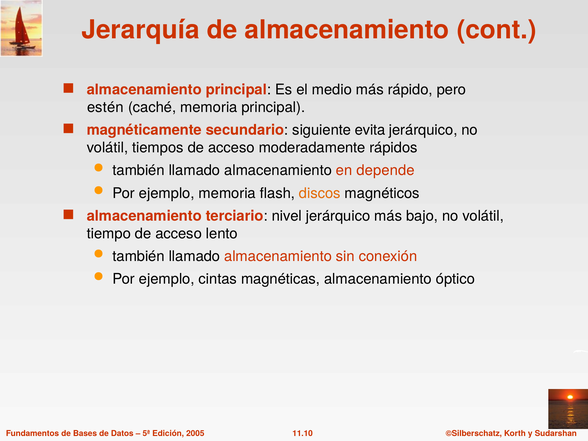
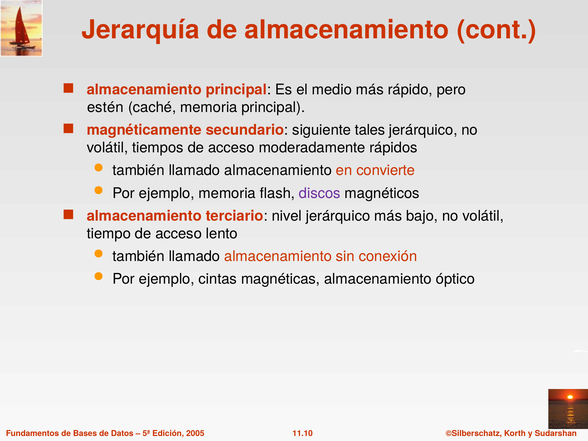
evita: evita -> tales (370, 130)
depende: depende -> convierte (386, 170)
discos colour: orange -> purple (320, 193)
